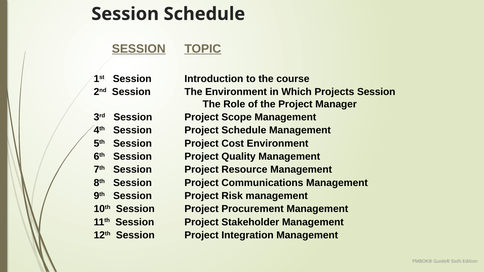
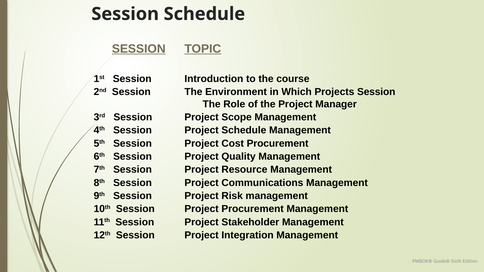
Cost Environment: Environment -> Procurement (278, 144)
